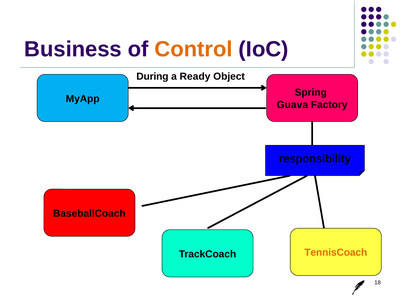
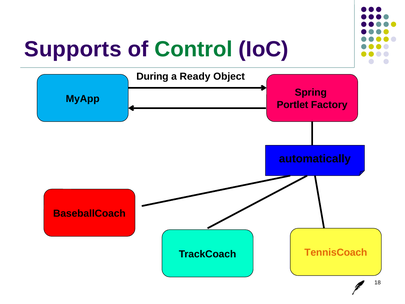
Business: Business -> Supports (73, 49)
Control colour: orange -> green (194, 49)
Guava: Guava -> Portlet (292, 105)
responsibility: responsibility -> automatically (315, 159)
